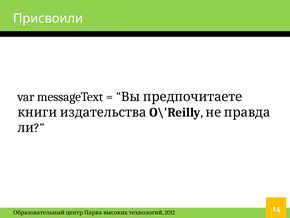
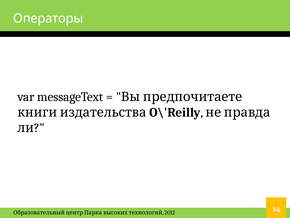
Присвоили: Присвоили -> Операторы (48, 18)
